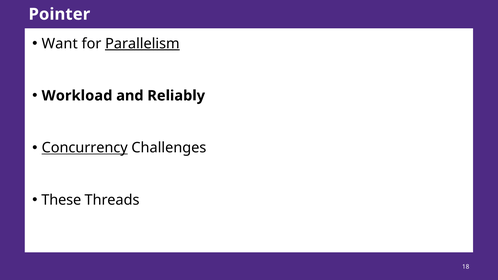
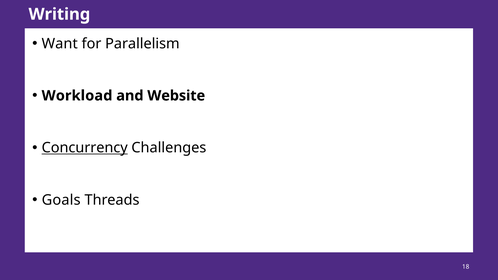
Pointer: Pointer -> Writing (59, 14)
Parallelism underline: present -> none (142, 44)
Reliably: Reliably -> Website (176, 96)
These: These -> Goals (61, 200)
